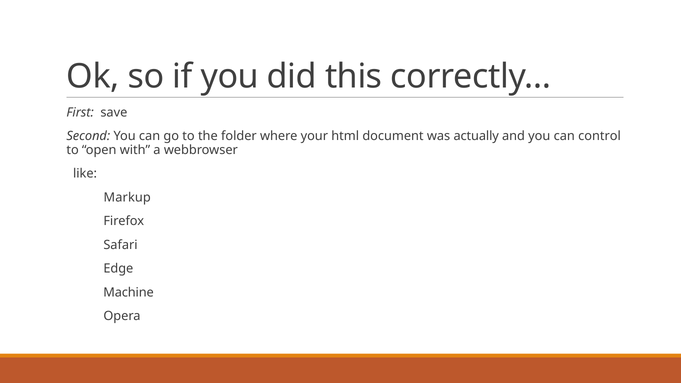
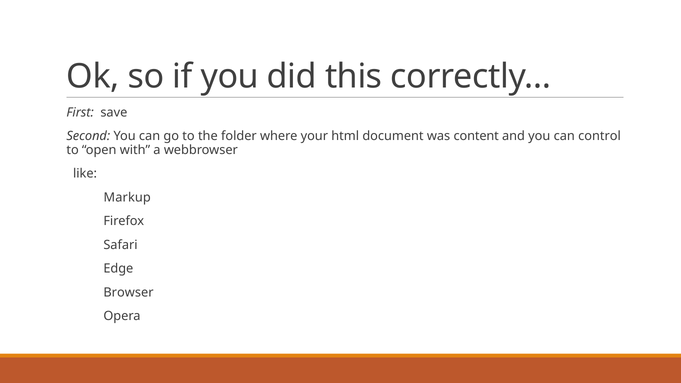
actually: actually -> content (476, 136)
Machine: Machine -> Browser (128, 292)
